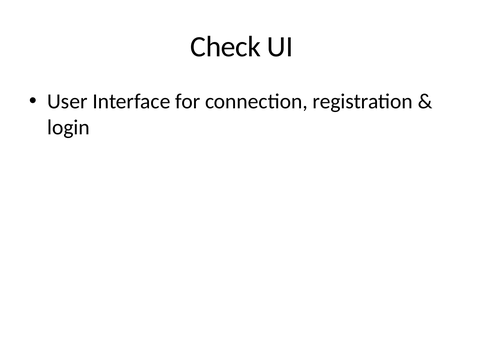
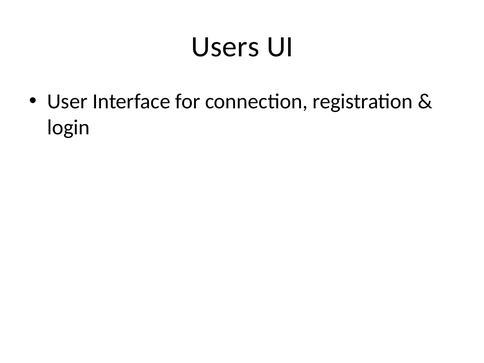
Check: Check -> Users (225, 47)
